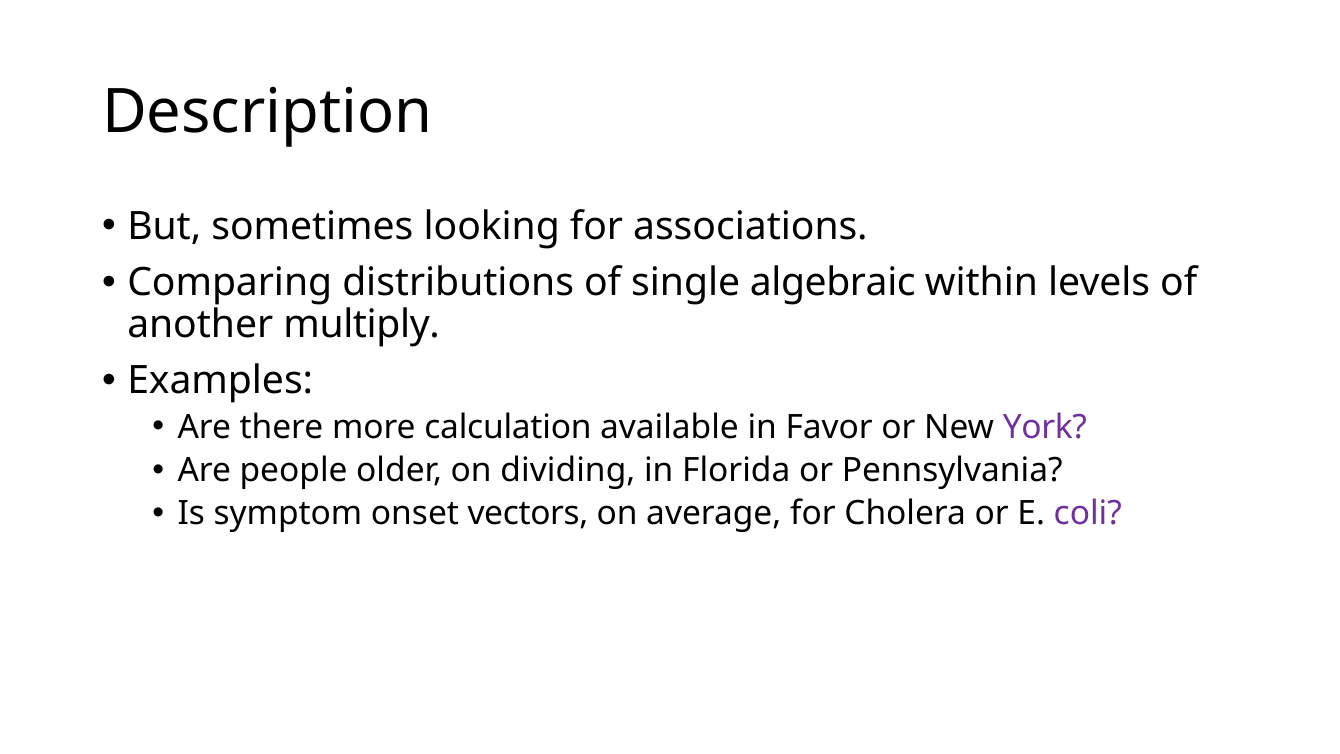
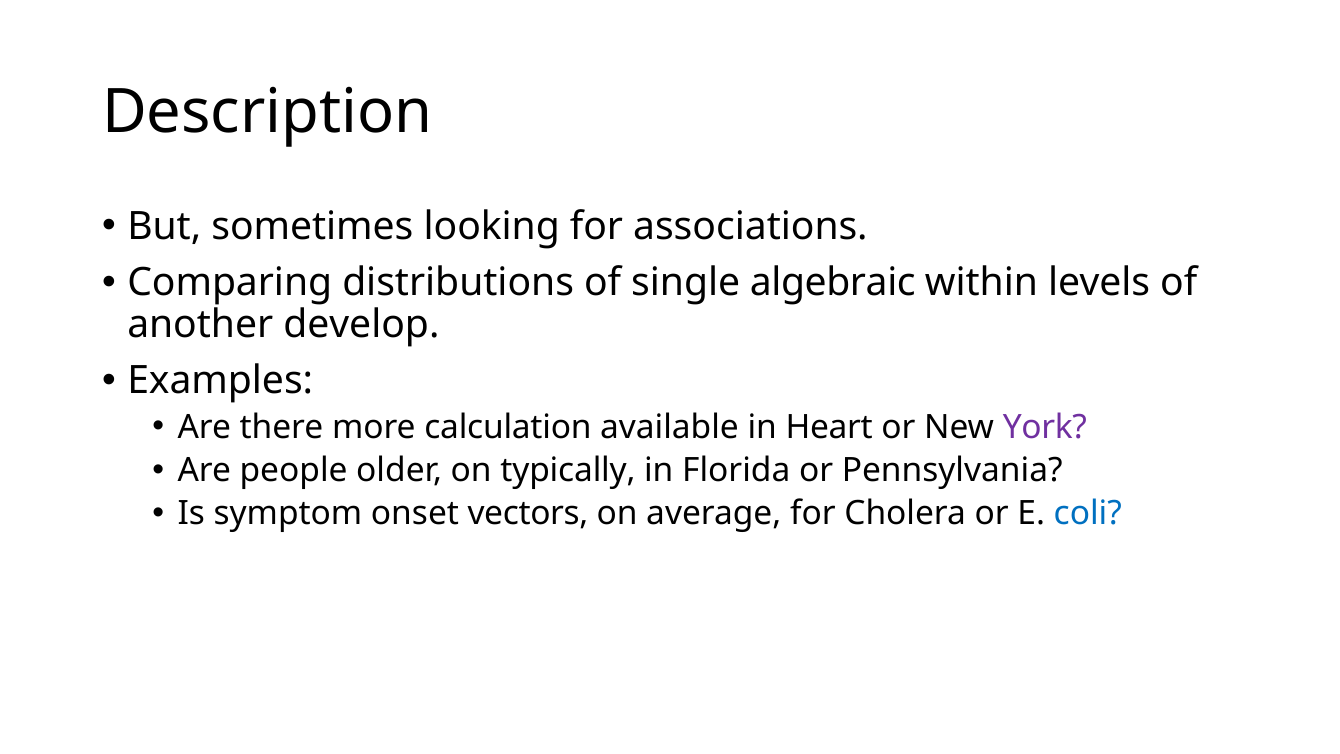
multiply: multiply -> develop (361, 325)
Favor: Favor -> Heart (829, 427)
dividing: dividing -> typically (568, 470)
coli colour: purple -> blue (1088, 513)
